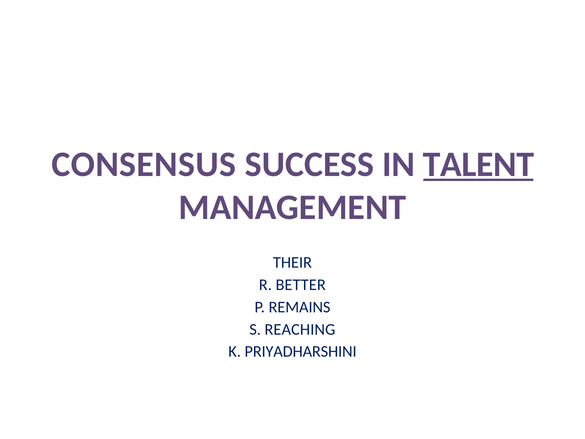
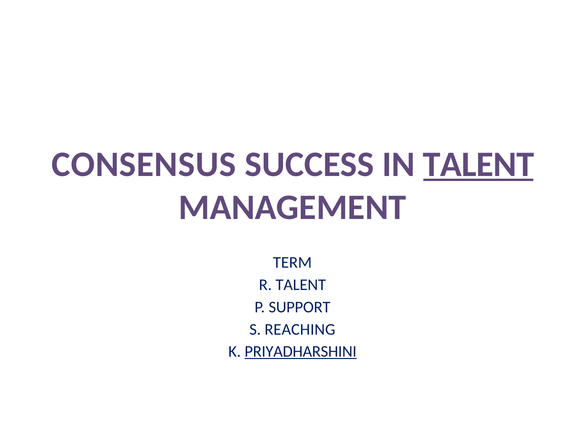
THEIR: THEIR -> TERM (292, 262)
R BETTER: BETTER -> TALENT (301, 285)
REMAINS: REMAINS -> SUPPORT (300, 307)
PRIYADHARSHINI underline: none -> present (301, 351)
